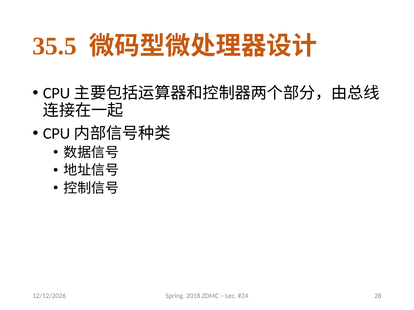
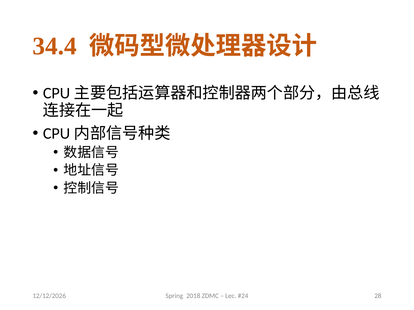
35.5: 35.5 -> 34.4 (55, 46)
